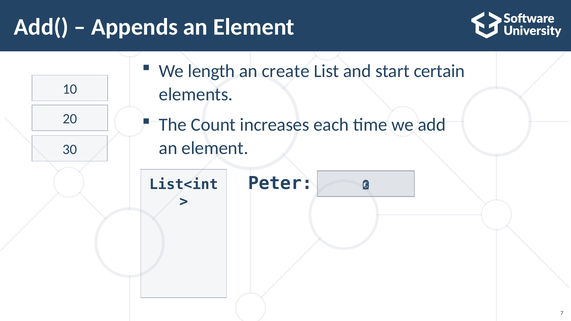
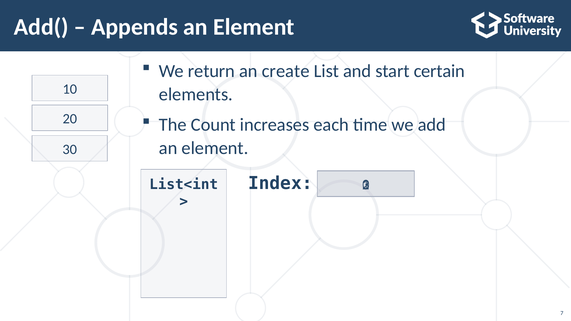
length: length -> return (211, 71)
Peter: Peter -> Index (280, 183)
